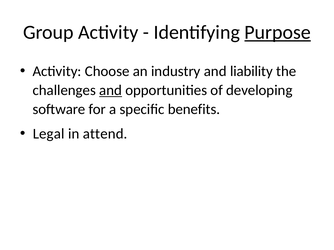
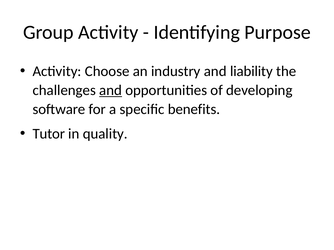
Purpose underline: present -> none (278, 32)
Legal: Legal -> Tutor (49, 134)
attend: attend -> quality (105, 134)
